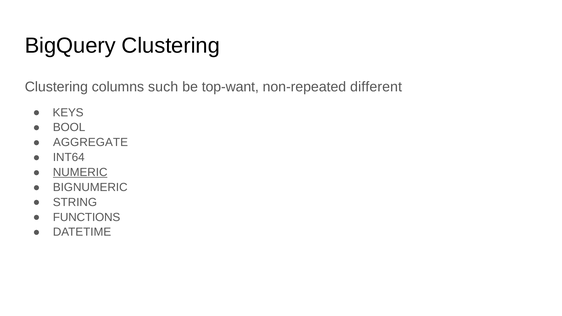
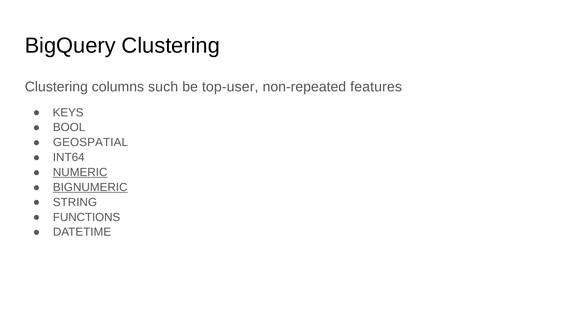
top-want: top-want -> top-user (230, 87)
different: different -> features (376, 87)
AGGREGATE: AGGREGATE -> GEOSPATIAL (91, 142)
BIGNUMERIC underline: none -> present (90, 187)
